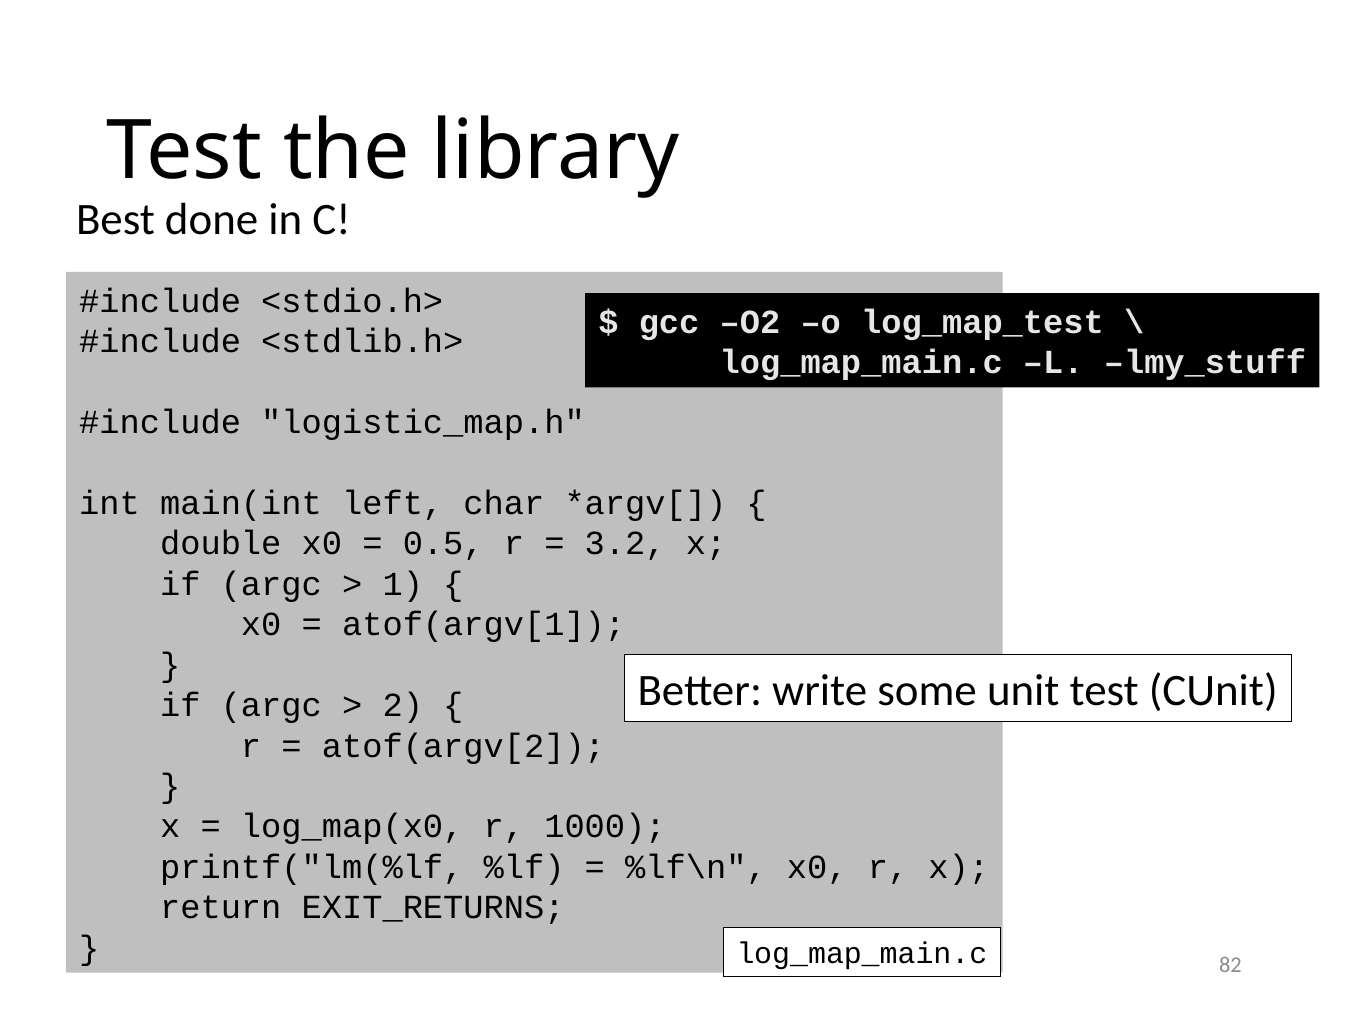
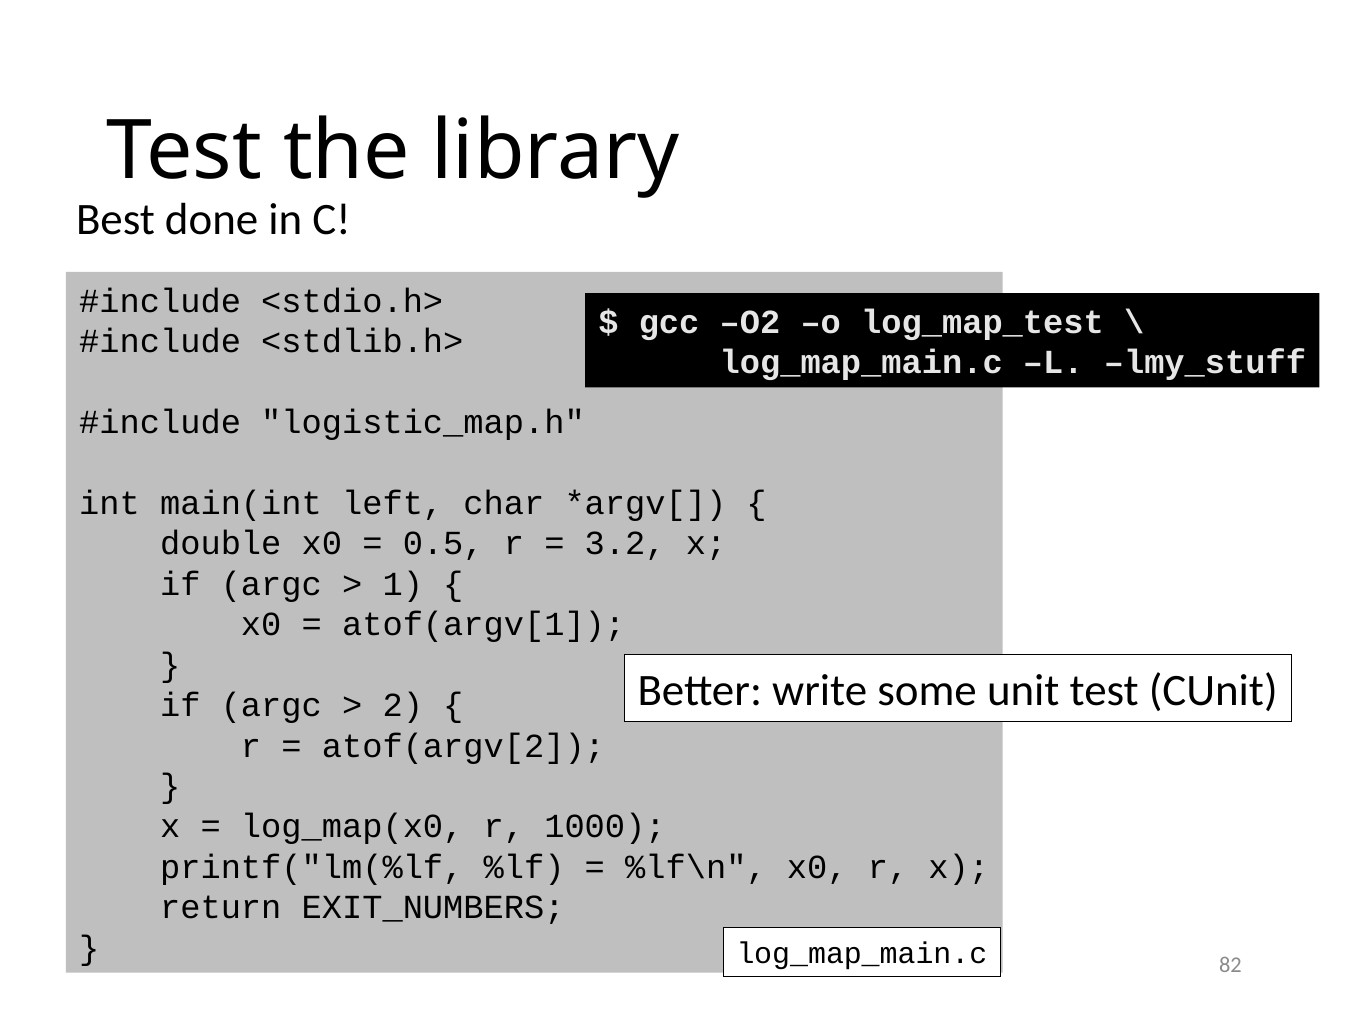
EXIT_RETURNS: EXIT_RETURNS -> EXIT_NUMBERS (433, 908)
